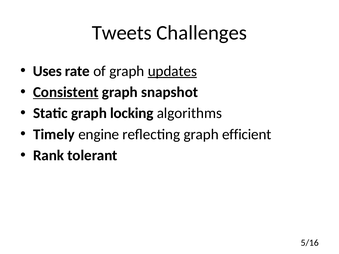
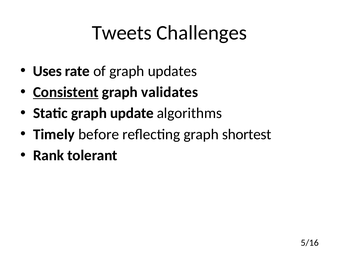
updates underline: present -> none (172, 71)
snapshot: snapshot -> validates (170, 92)
locking: locking -> update (132, 113)
engine: engine -> before (99, 134)
efficient: efficient -> shortest (247, 134)
